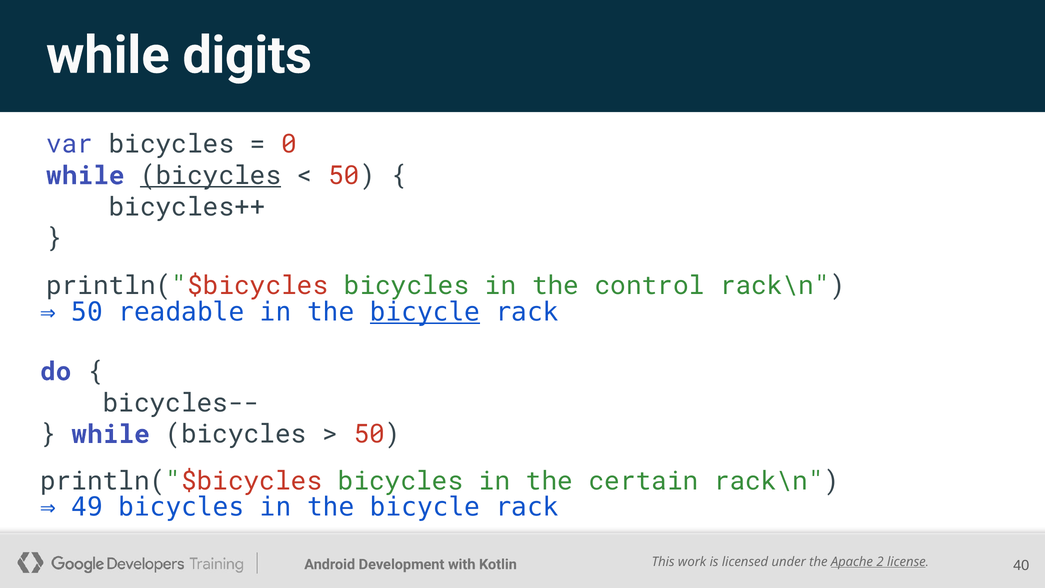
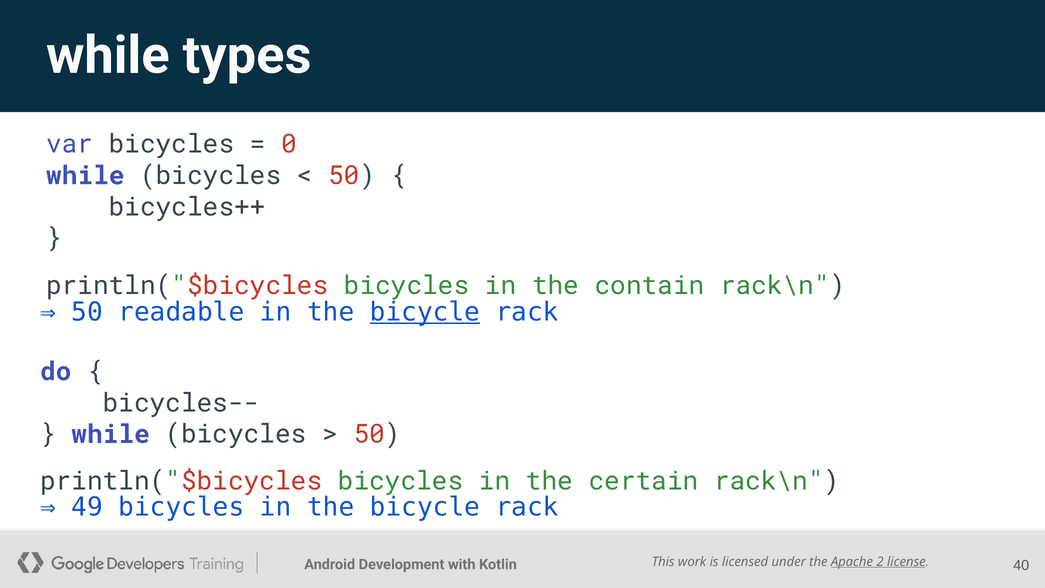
digits: digits -> types (247, 55)
bicycles underline: present -> none (211, 176)
control: control -> contain (650, 285)
